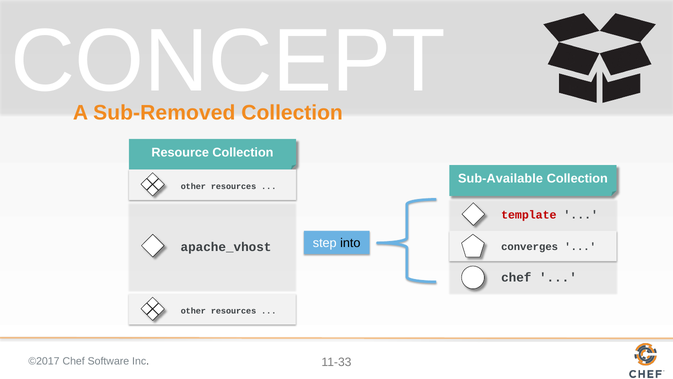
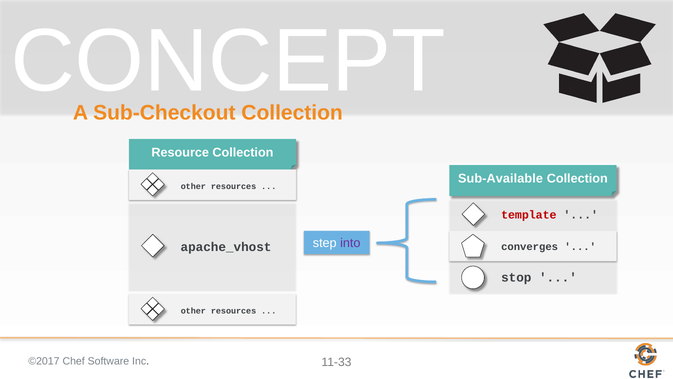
Sub-Removed: Sub-Removed -> Sub-Checkout (164, 113)
into colour: black -> purple (350, 243)
chef: chef -> stop (516, 277)
